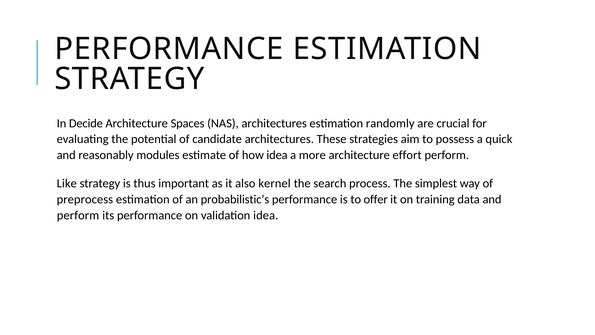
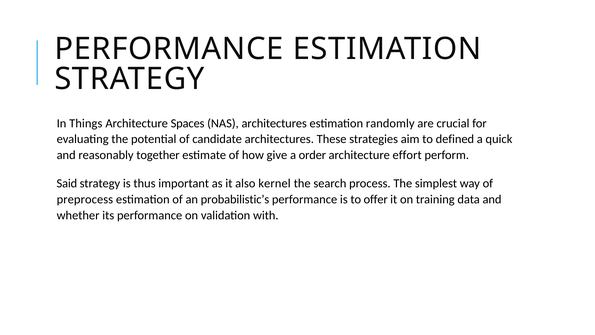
Decide: Decide -> Things (86, 123)
possess: possess -> defined (455, 139)
modules: modules -> together (158, 155)
how idea: idea -> give (277, 155)
more: more -> order (312, 155)
Like: Like -> Said (67, 183)
perform: perform -> whether (78, 215)
validation idea: idea -> with (266, 215)
